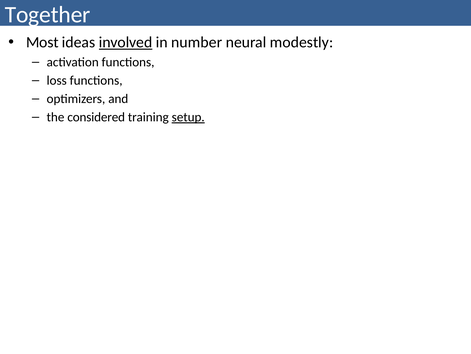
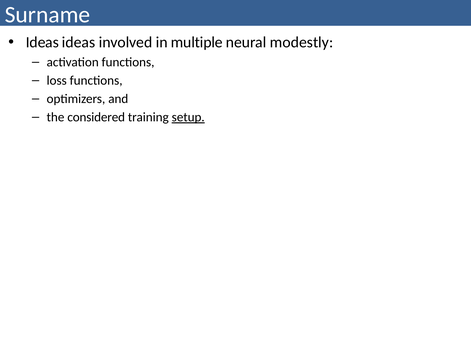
Together: Together -> Surname (48, 15)
Most: Most -> Ideas (42, 42)
involved underline: present -> none (126, 42)
number: number -> multiple (197, 42)
